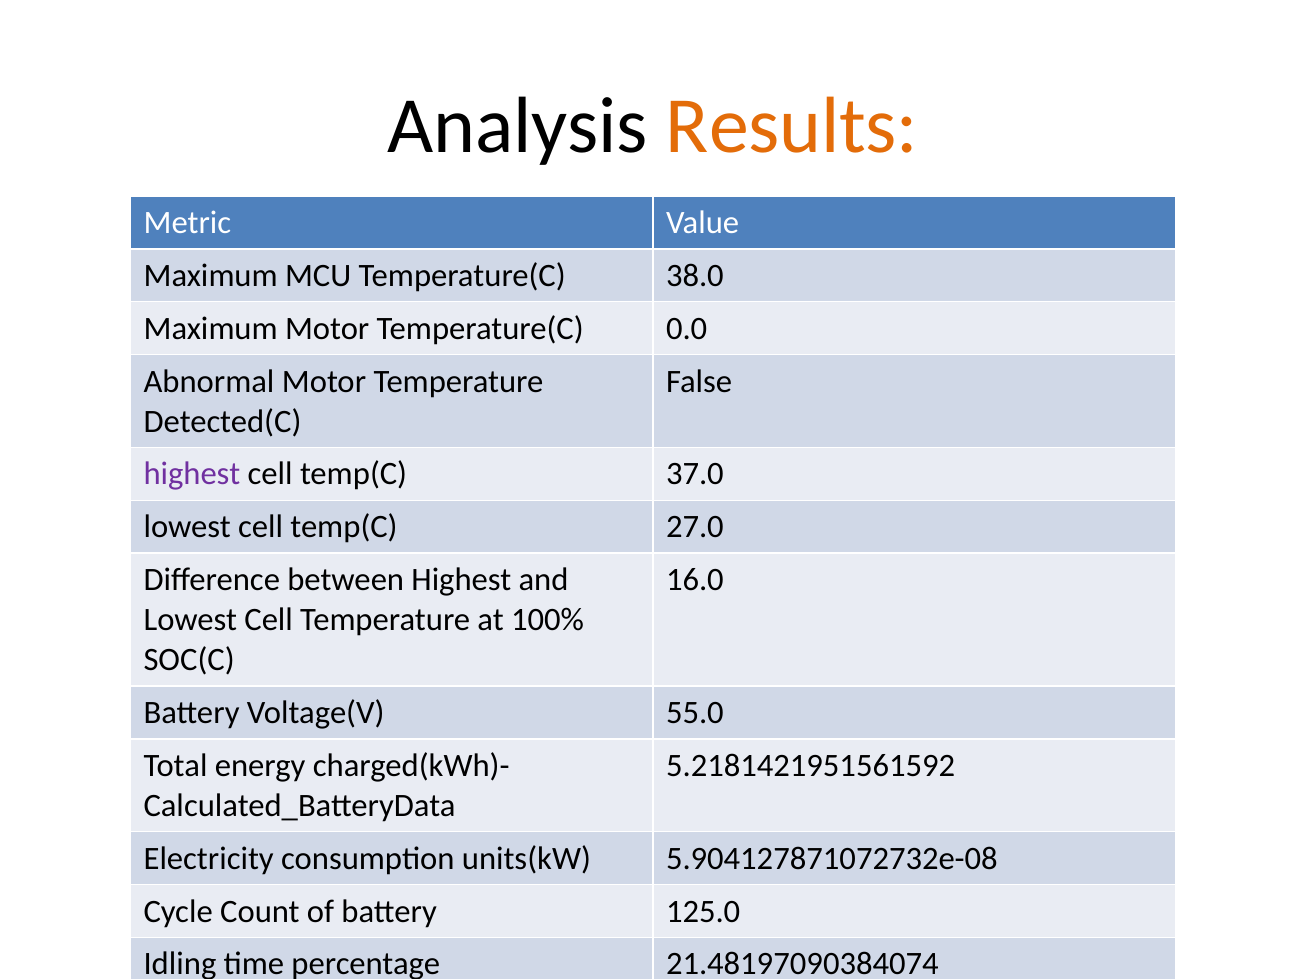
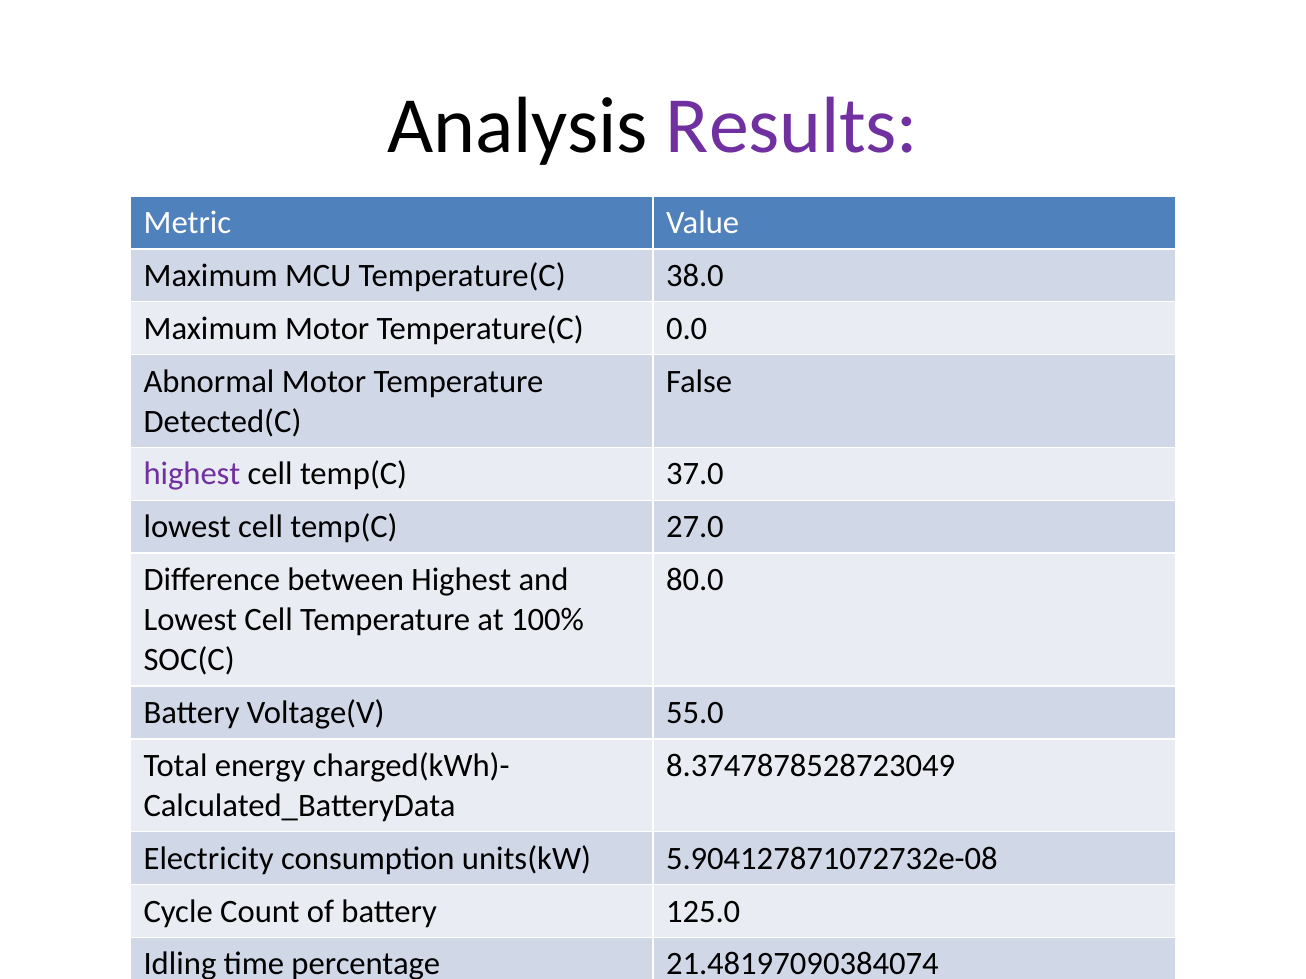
Results colour: orange -> purple (792, 126)
16.0: 16.0 -> 80.0 (695, 580)
5.2181421951561592: 5.2181421951561592 -> 8.3747878528723049 (811, 766)
